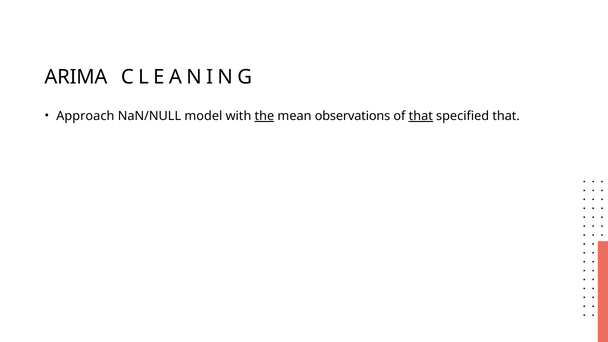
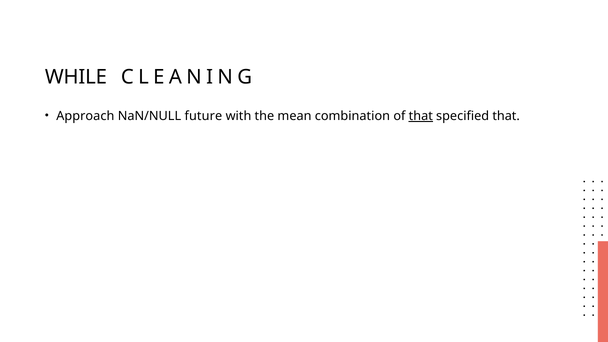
ARIMA: ARIMA -> WHILE (76, 77)
model: model -> future (203, 116)
the underline: present -> none (264, 116)
observations: observations -> combination (352, 116)
